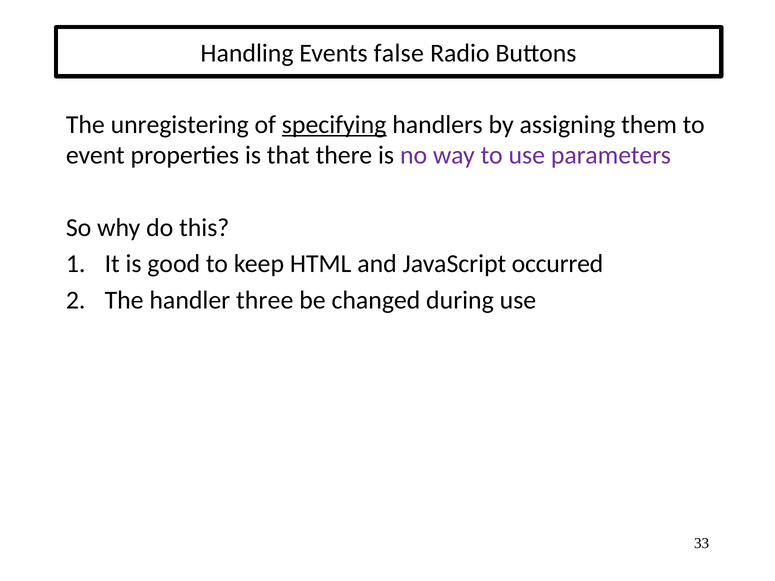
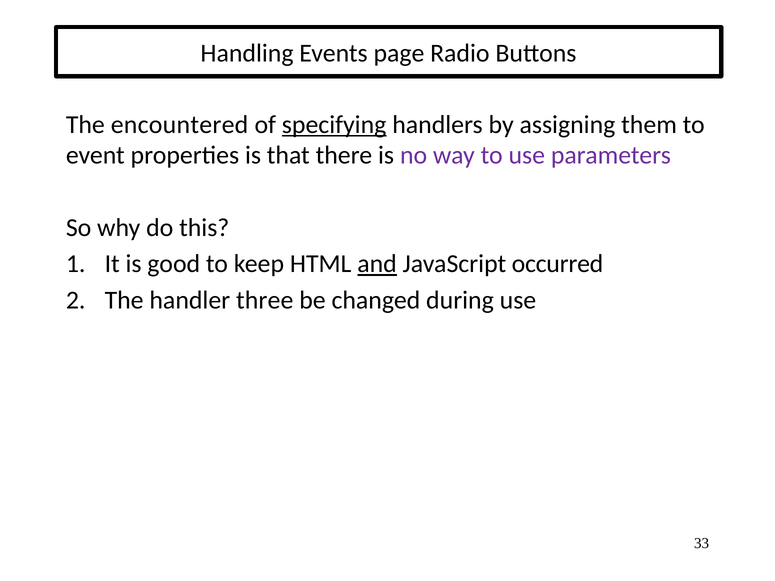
false: false -> page (399, 53)
unregistering: unregistering -> encountered (180, 125)
and underline: none -> present (377, 264)
